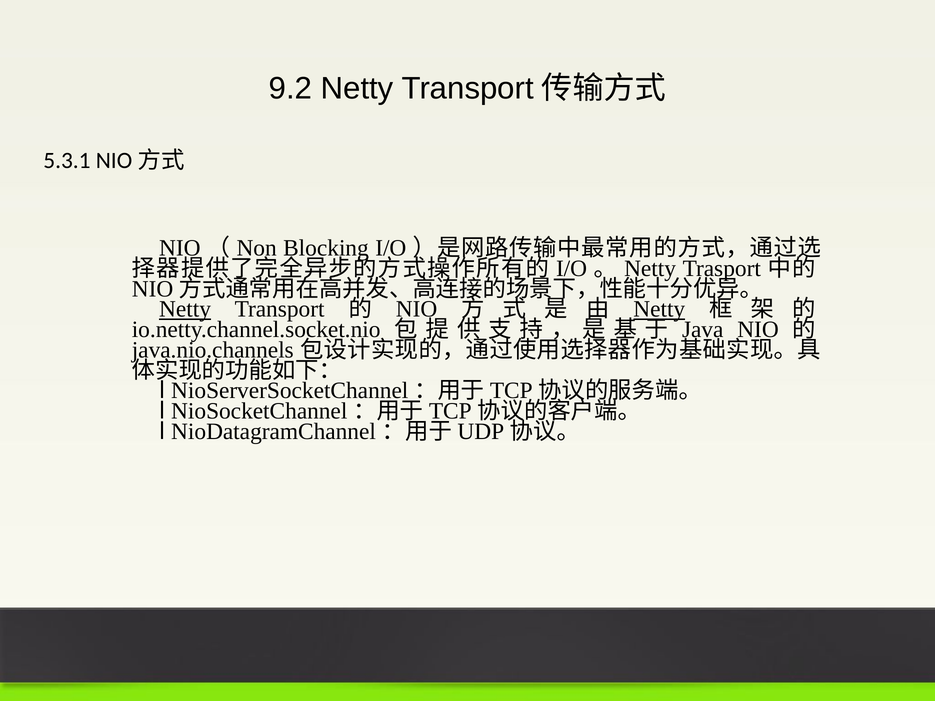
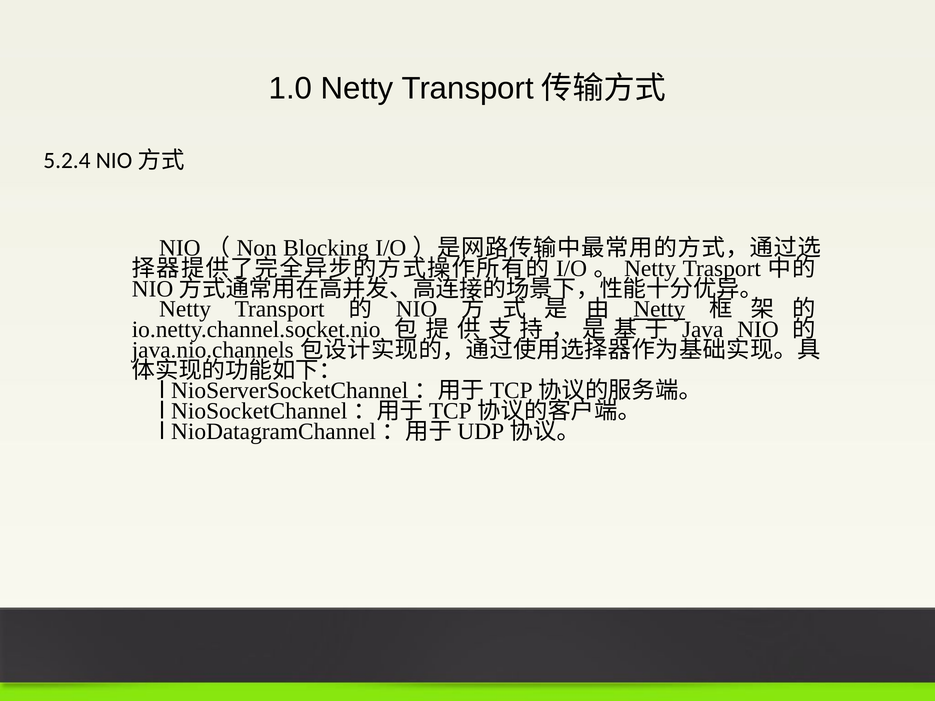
9.2: 9.2 -> 1.0 (291, 89)
5.3.1: 5.3.1 -> 5.2.4 (67, 161)
Netty underline: present -> none (185, 309)
